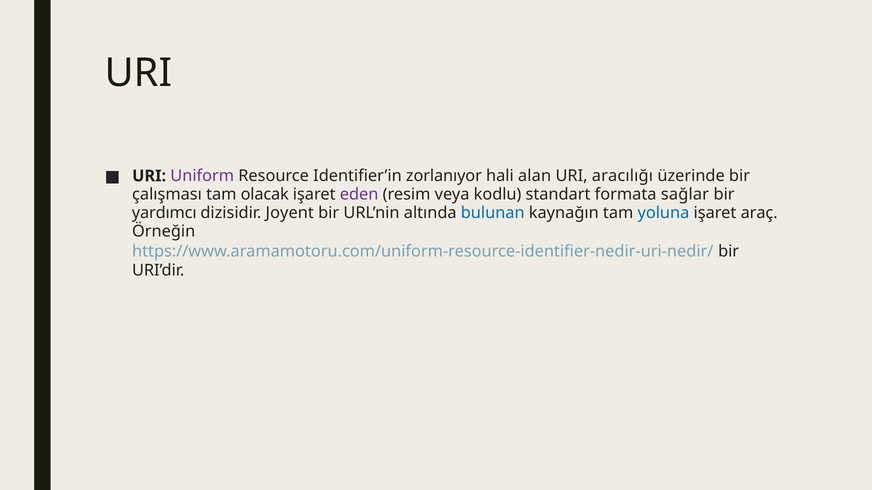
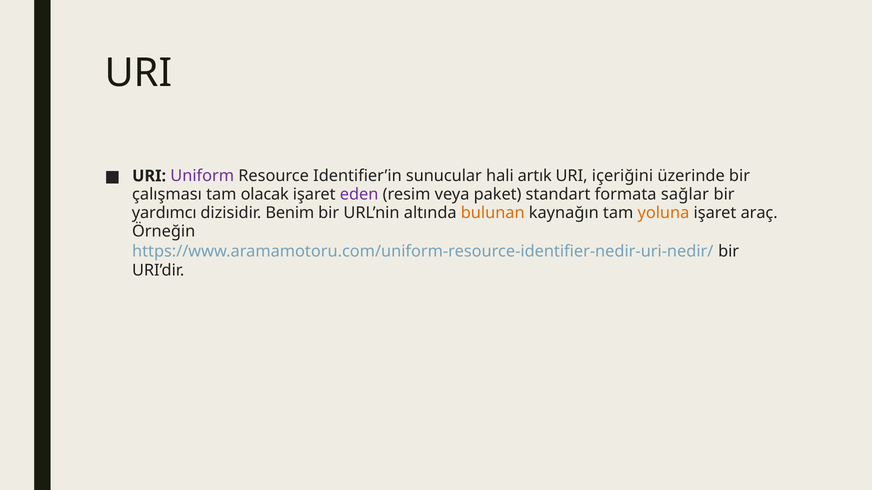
zorlanıyor: zorlanıyor -> sunucular (444, 176)
alan: alan -> artık (535, 176)
aracılığı: aracılığı -> içeriğini (622, 176)
kodlu: kodlu -> paket (498, 195)
Joyent: Joyent -> Benim (290, 213)
bulunan colour: blue -> orange (493, 213)
yoluna colour: blue -> orange (663, 213)
